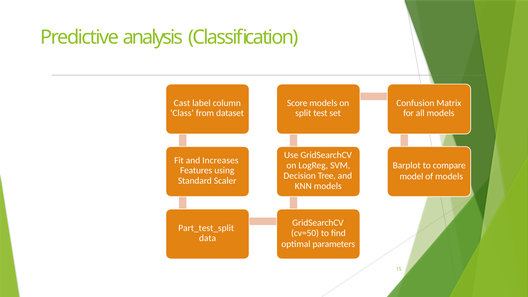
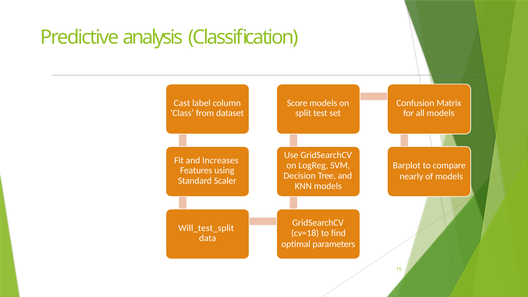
model: model -> nearly (411, 177)
Part_test_split: Part_test_split -> Will_test_split (206, 228)
cv=50: cv=50 -> cv=18 (305, 233)
